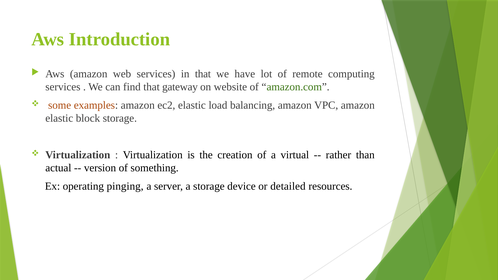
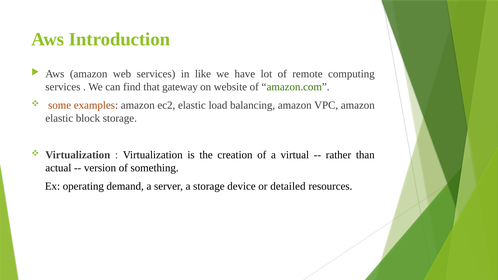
in that: that -> like (203, 74)
pinging: pinging -> demand (125, 186)
